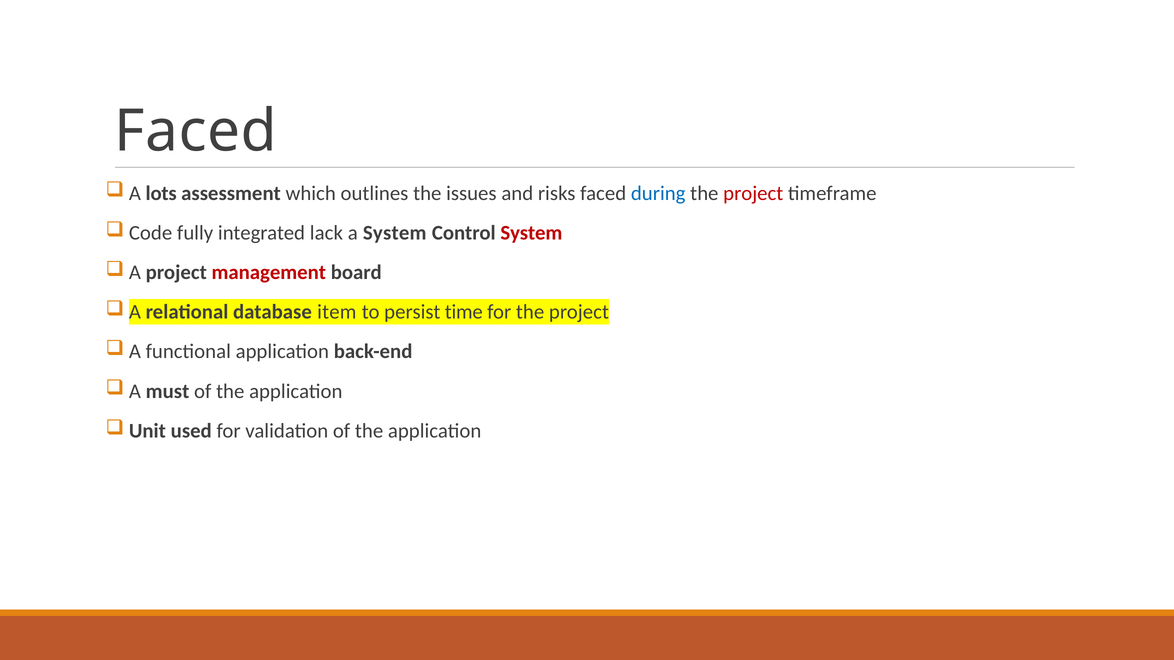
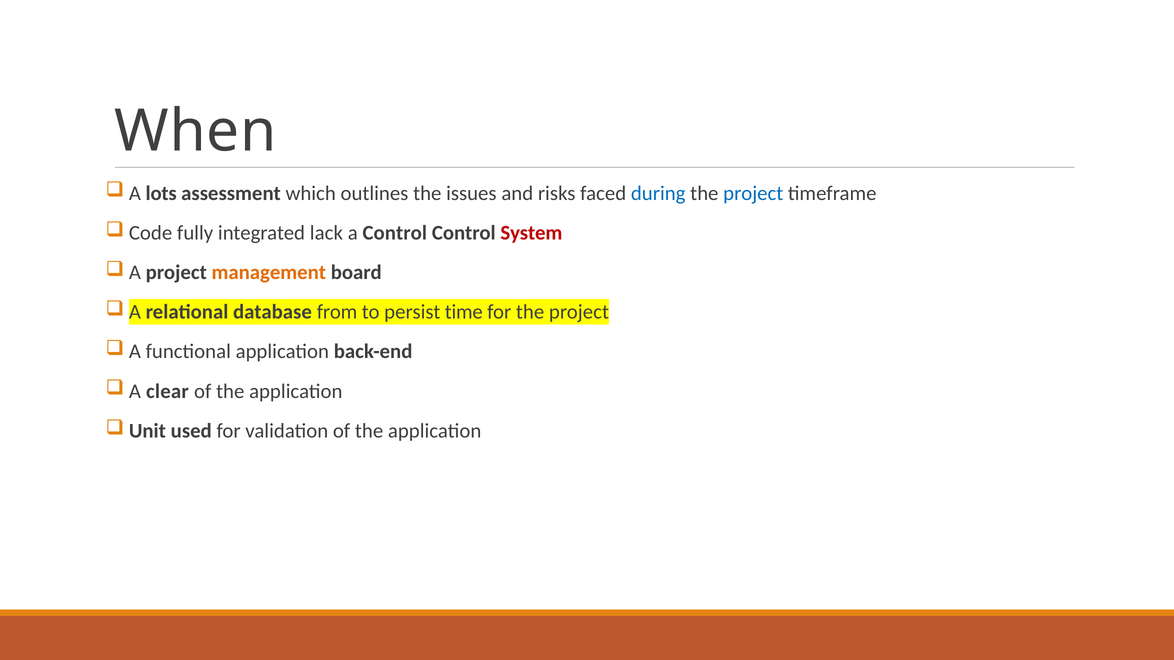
Faced: Faced -> When (195, 132)
project colour: red -> blue (753, 193)
a System: System -> Control (395, 233)
management colour: red -> orange (269, 273)
item: item -> from (337, 312)
must: must -> clear (167, 391)
